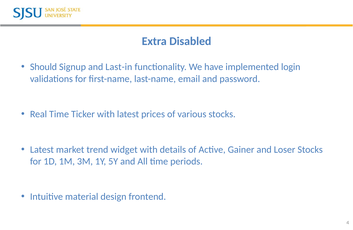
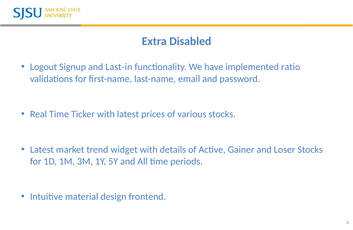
Should: Should -> Logout (43, 67)
login: login -> ratio (291, 67)
